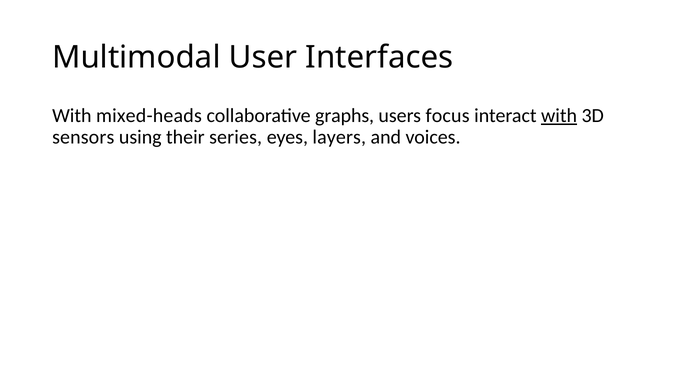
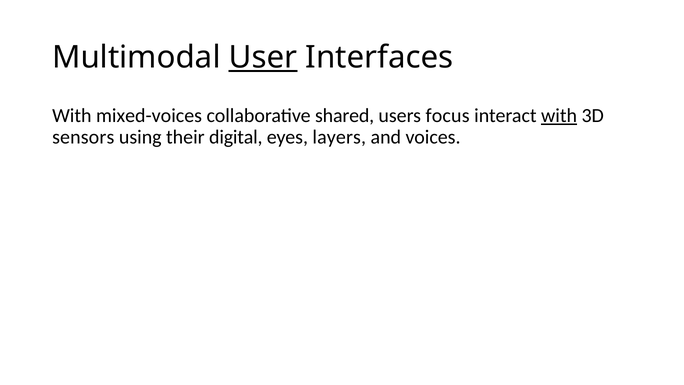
User underline: none -> present (263, 57)
mixed-heads: mixed-heads -> mixed-voices (149, 116)
graphs: graphs -> shared (345, 116)
series: series -> digital (236, 137)
